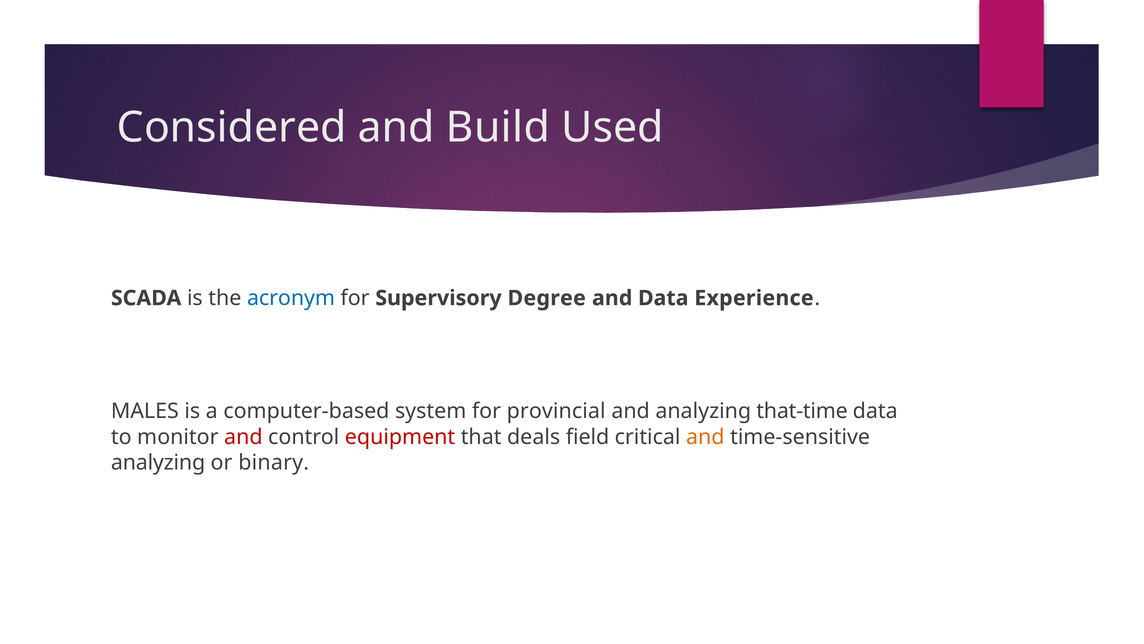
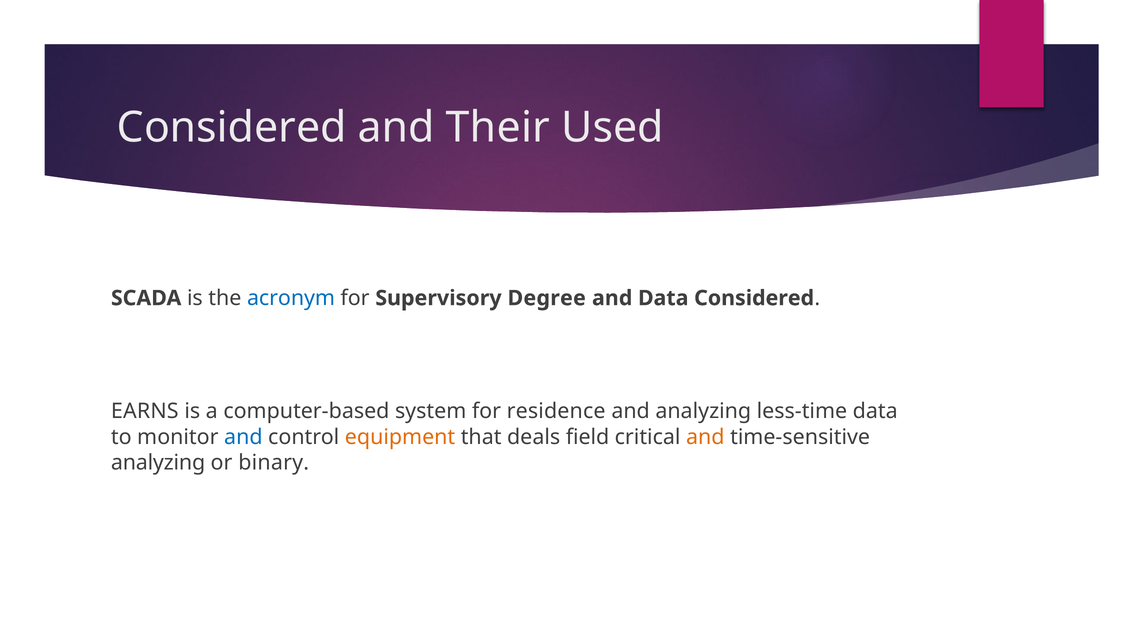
Build: Build -> Their (498, 128)
Data Experience: Experience -> Considered (754, 298)
MALES: MALES -> EARNS (145, 411)
provincial: provincial -> residence (556, 411)
that-time: that-time -> less-time (802, 411)
and colour: red -> blue (243, 437)
equipment colour: red -> orange (400, 437)
